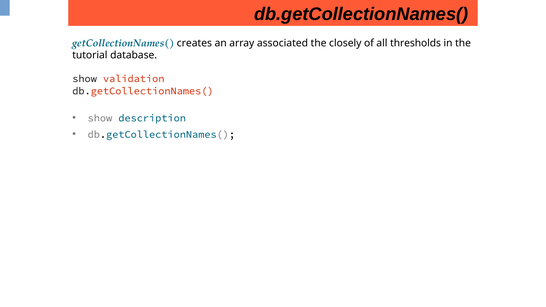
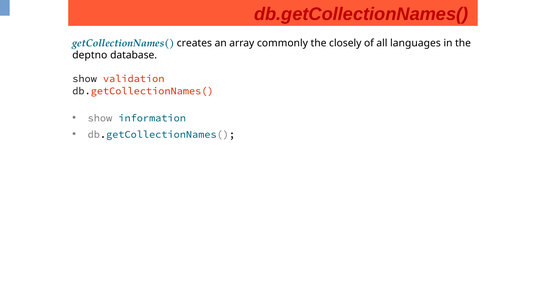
db.getCollectionNames( colour: black -> red (361, 14)
associated: associated -> commonly (282, 43)
thresholds: thresholds -> languages (415, 43)
tutorial: tutorial -> deptno (90, 55)
description: description -> information (152, 118)
